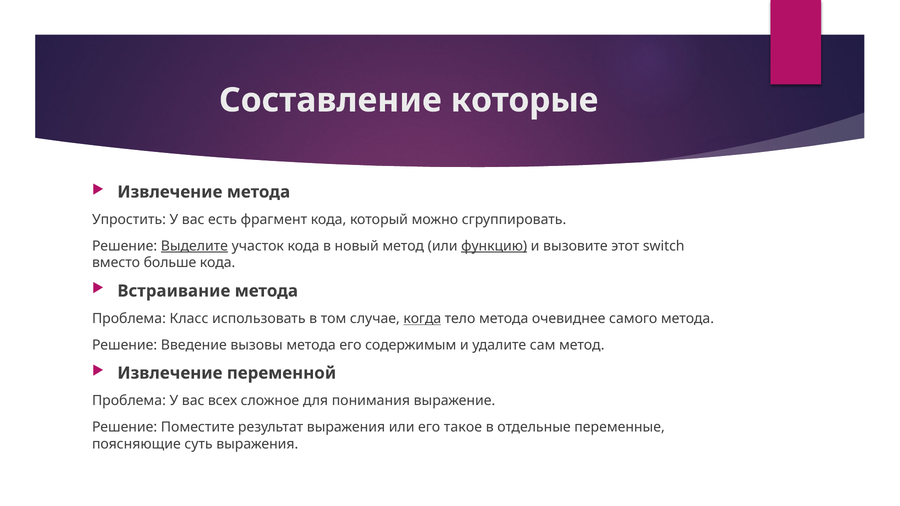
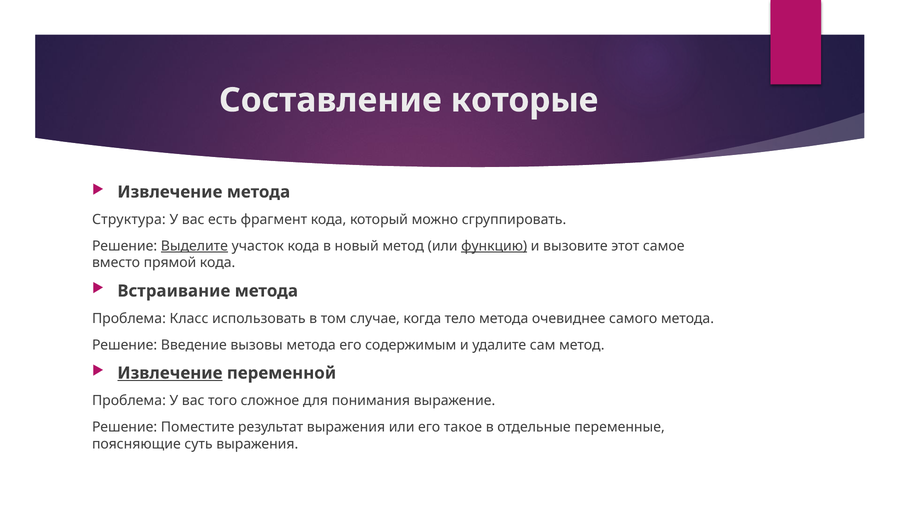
Упростить: Упростить -> Структура (129, 220)
switch: switch -> самое (664, 246)
больше: больше -> прямой (170, 263)
когда underline: present -> none (422, 319)
Извлечение underline: none -> present (170, 373)
всех: всех -> того (223, 401)
